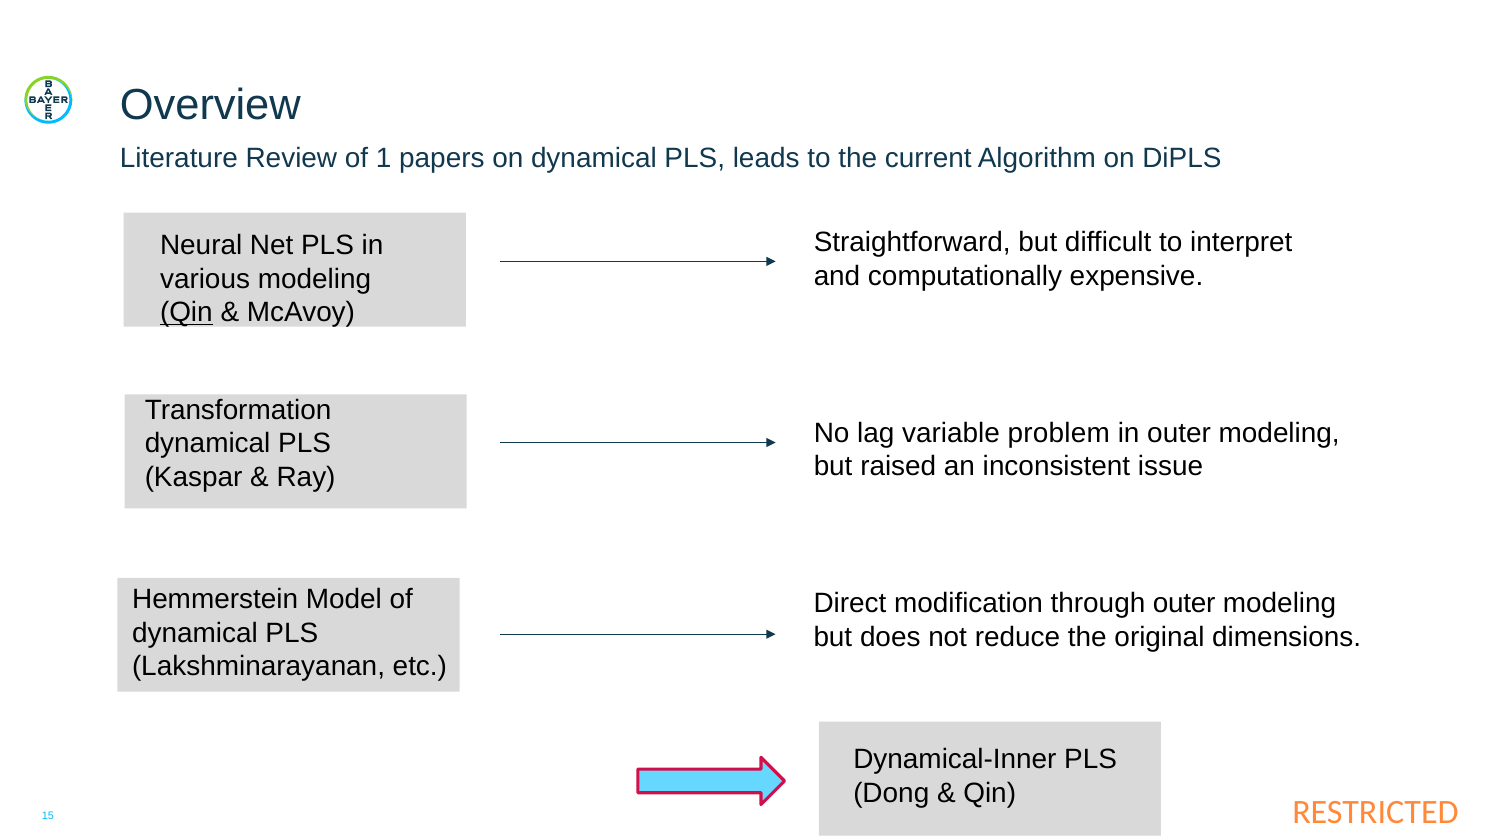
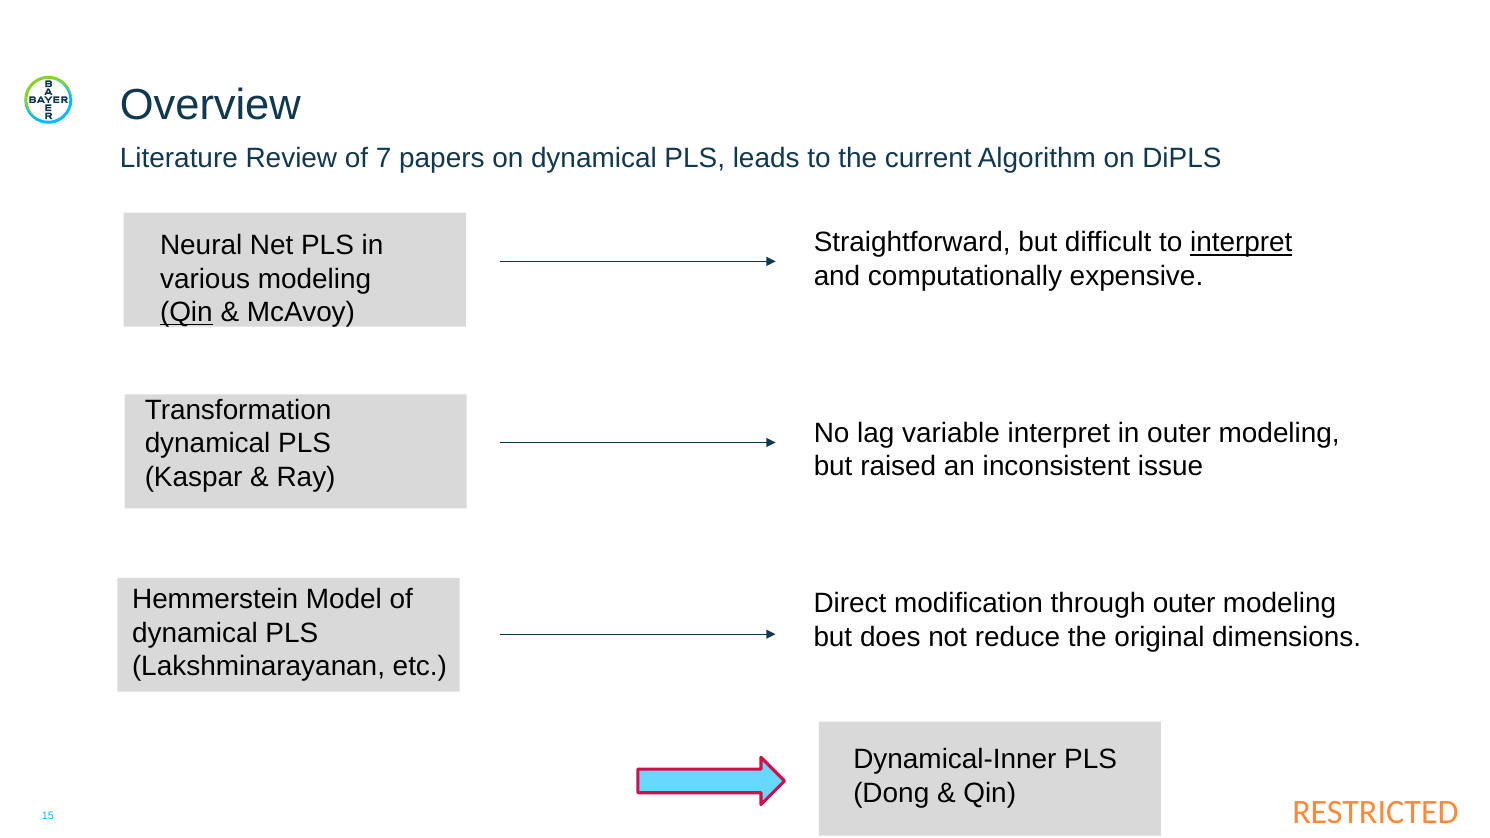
1: 1 -> 7 (384, 158)
interpret underline: none -> present (1241, 243)
variable problem: problem -> interpret (1059, 433)
